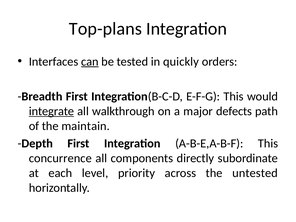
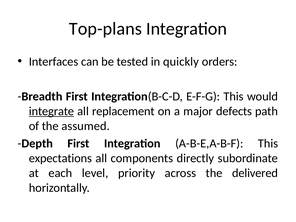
can underline: present -> none (90, 62)
walkthrough: walkthrough -> replacement (123, 111)
maintain: maintain -> assumed (86, 126)
concurrence: concurrence -> expectations (60, 158)
untested: untested -> delivered (255, 173)
